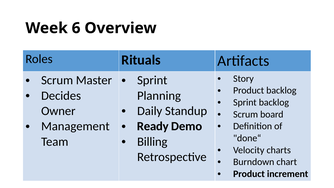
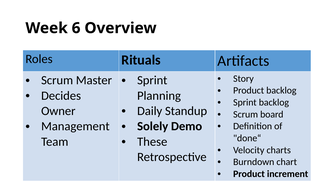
Ready: Ready -> Solely (153, 126)
Billing: Billing -> These (152, 142)
